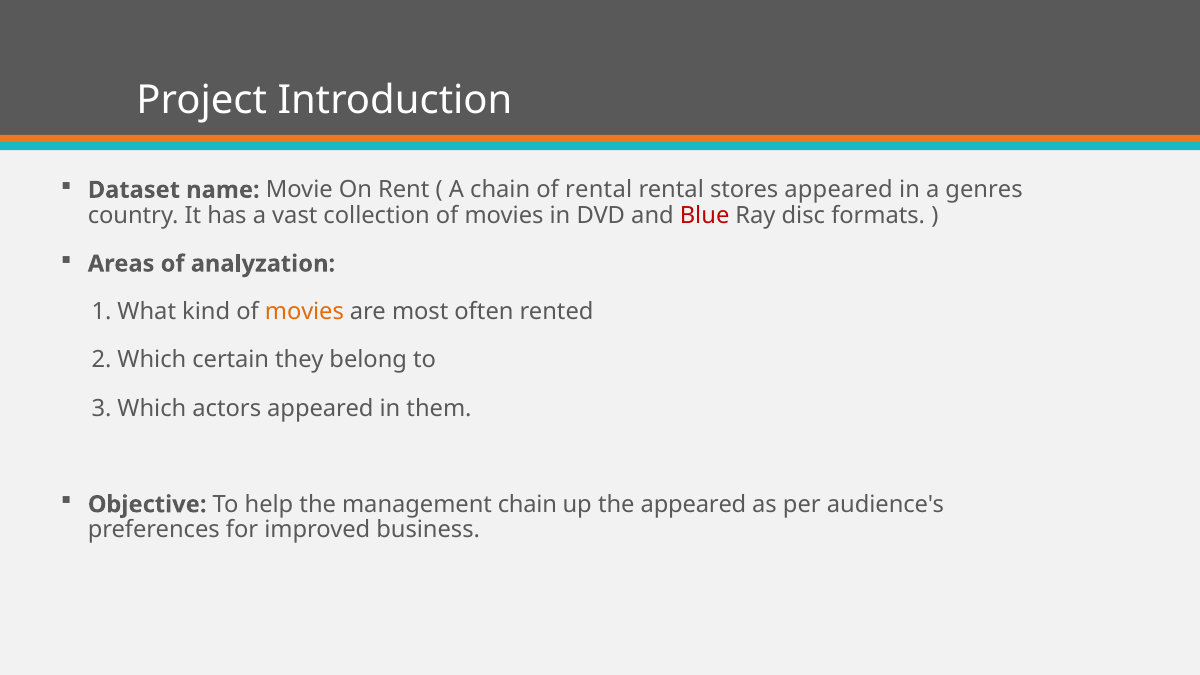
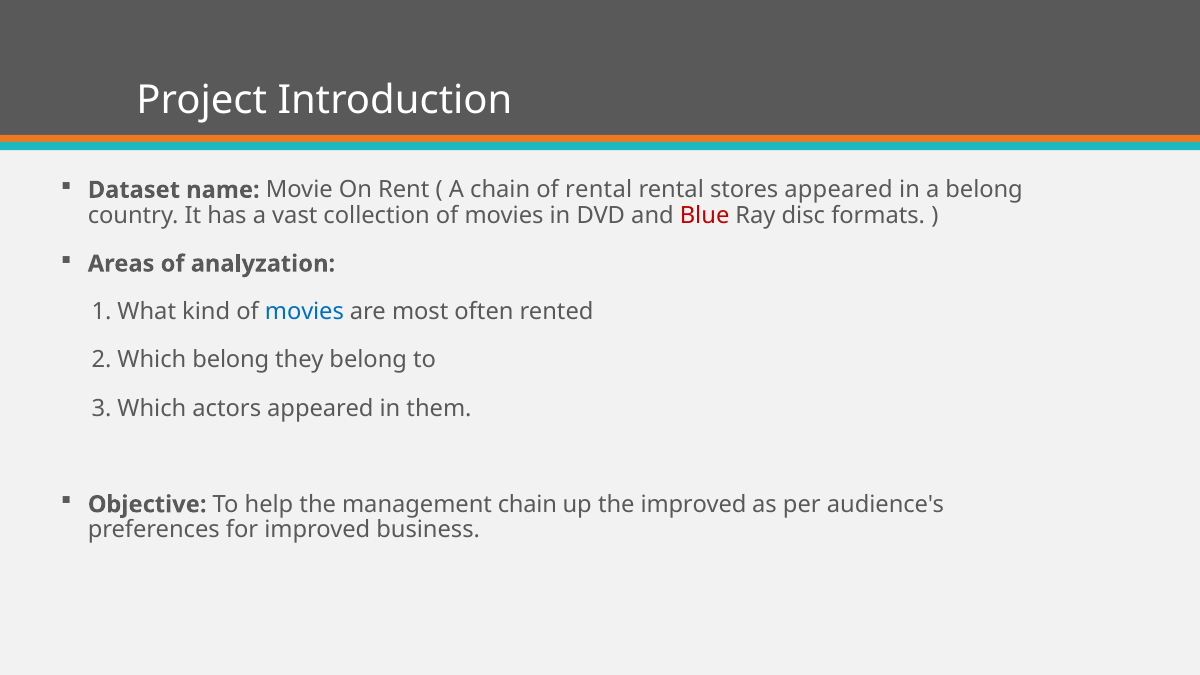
a genres: genres -> belong (984, 190)
movies colour: orange -> blue (304, 312)
Which certain: certain -> belong (231, 360)
the appeared: appeared -> improved (694, 504)
